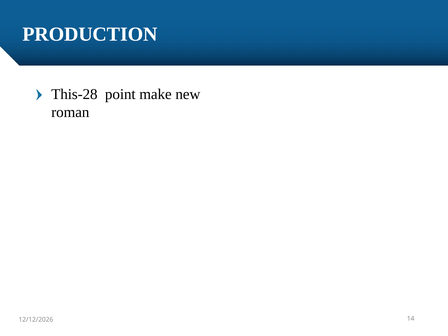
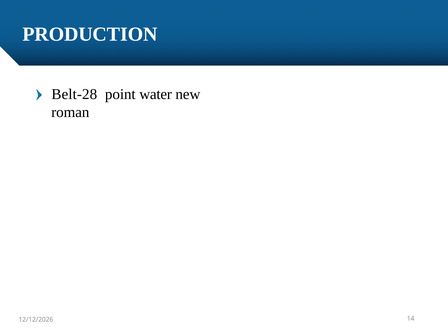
This-28: This-28 -> Belt-28 (74, 94)
make: make -> water (156, 94)
